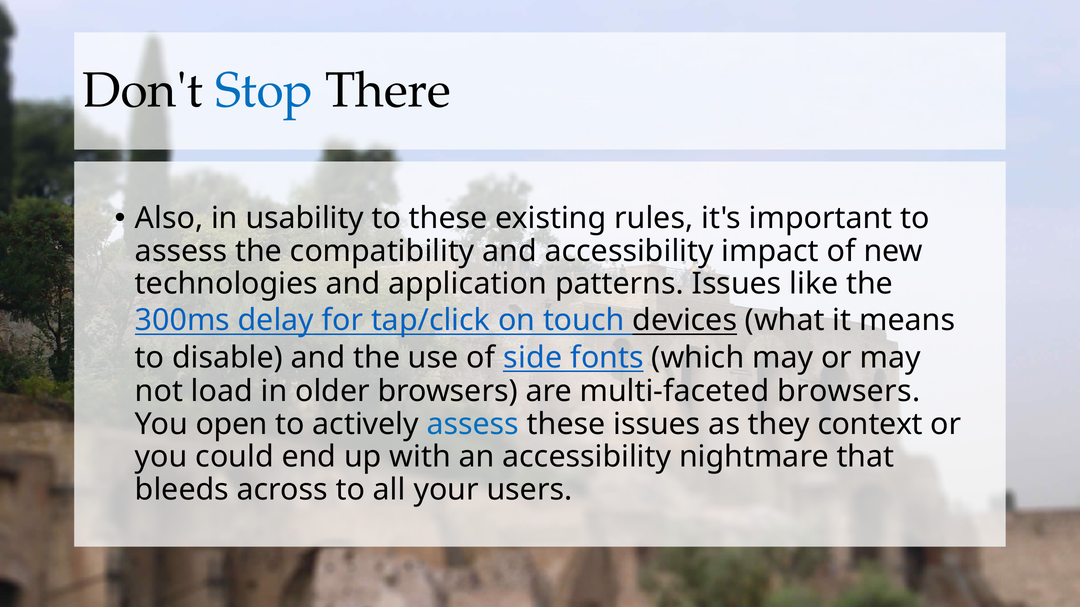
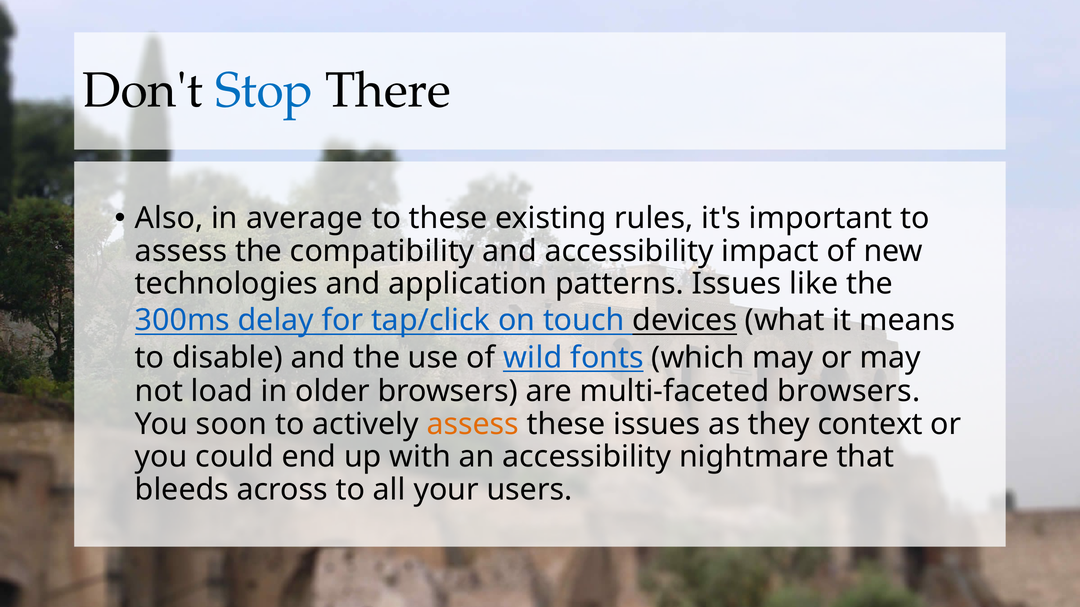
usability: usability -> average (305, 218)
side: side -> wild (533, 358)
open: open -> soon (231, 424)
assess colour: blue -> orange (473, 424)
